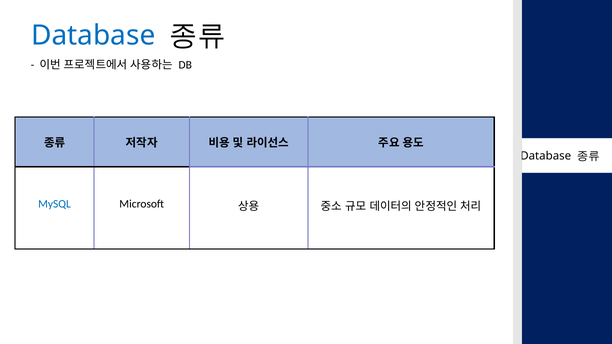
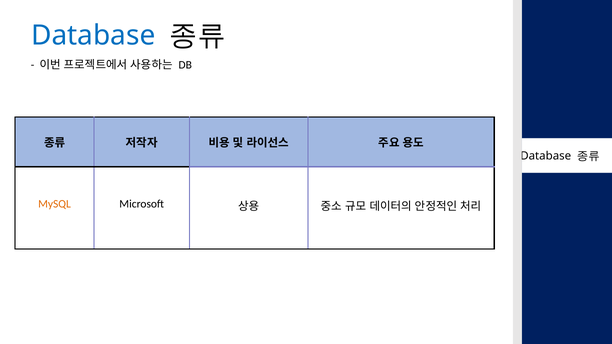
MySQL colour: blue -> orange (55, 204)
